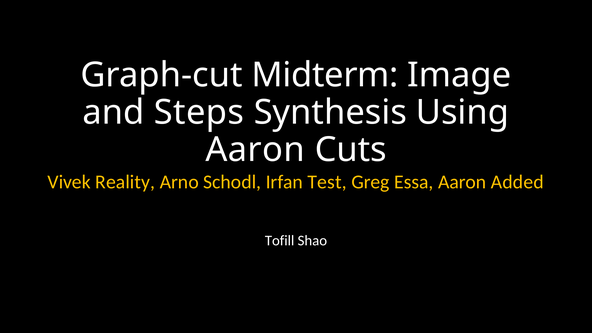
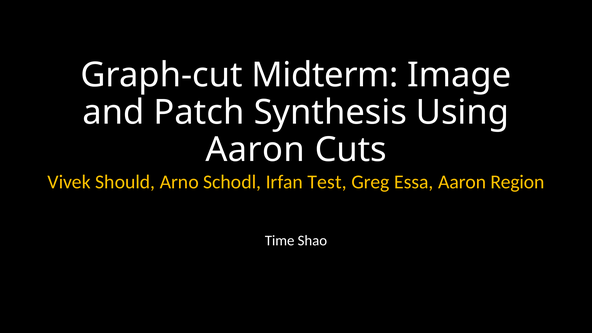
Steps: Steps -> Patch (199, 112)
Reality: Reality -> Should (125, 182)
Added: Added -> Region (517, 182)
Tofill: Tofill -> Time (280, 241)
